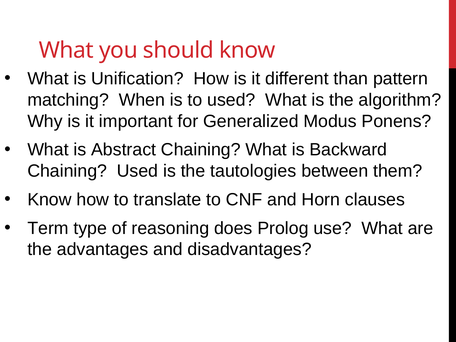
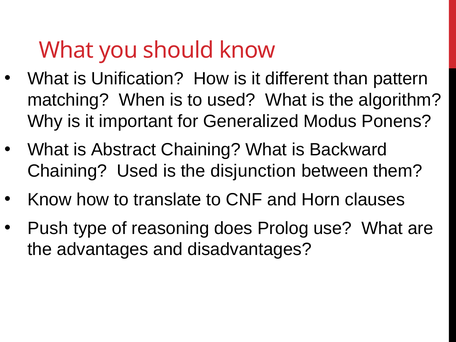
tautologies: tautologies -> disjunction (253, 171)
Term: Term -> Push (48, 228)
